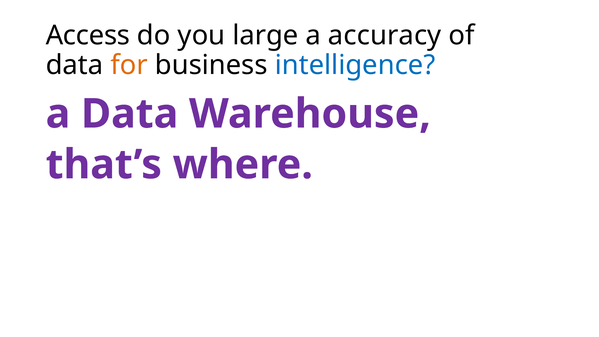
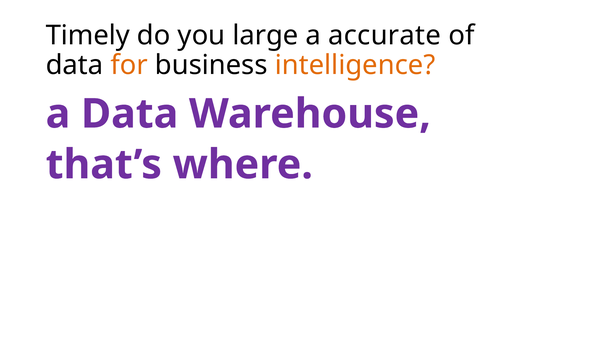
Access: Access -> Timely (88, 35)
accuracy: accuracy -> accurate (385, 35)
intelligence colour: blue -> orange (355, 65)
